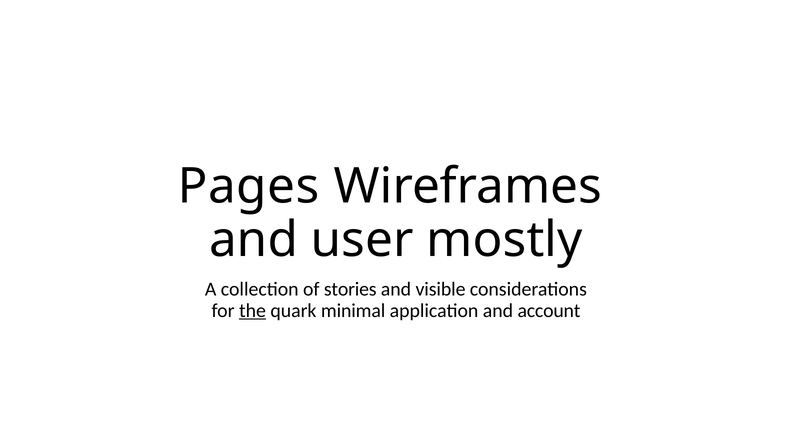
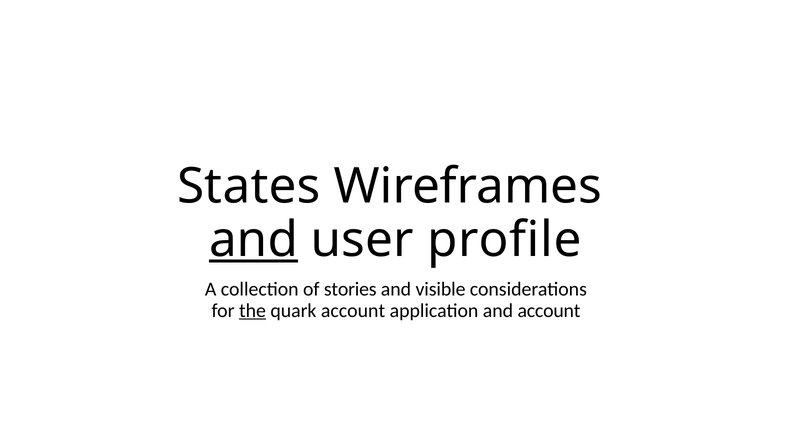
Pages: Pages -> States (249, 187)
and underline: none -> present (254, 240)
mostly: mostly -> profile (504, 240)
quark minimal: minimal -> account (353, 311)
